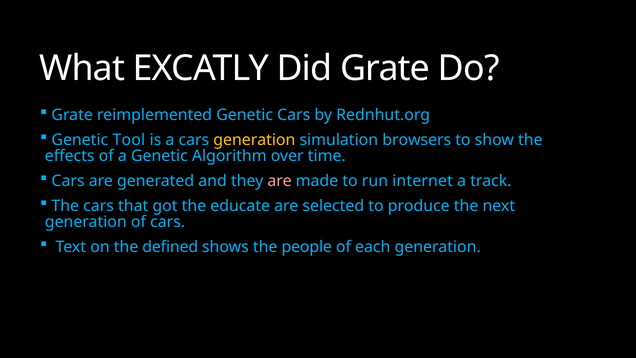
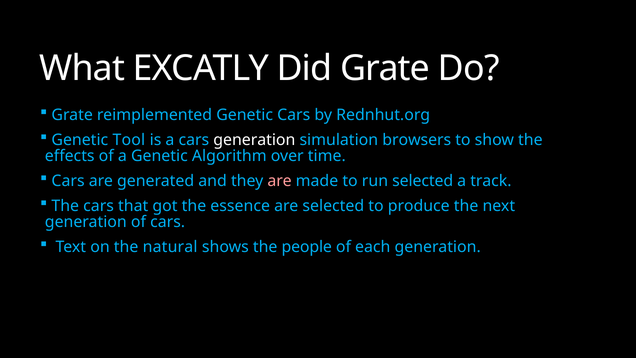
generation colour: yellow -> white (254, 140)
run internet: internet -> selected (423, 181)
educate: educate -> essence (240, 206)
defined: defined -> natural (170, 247)
